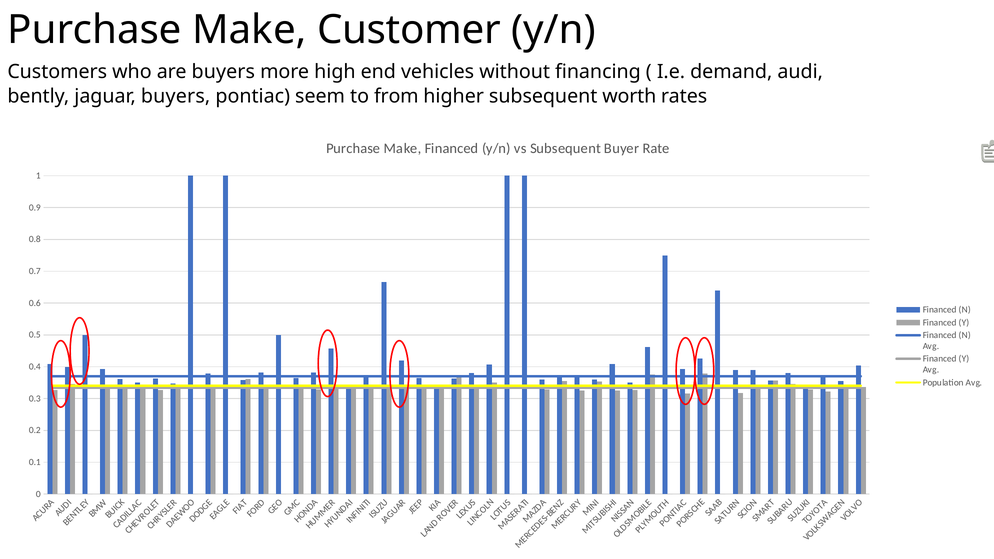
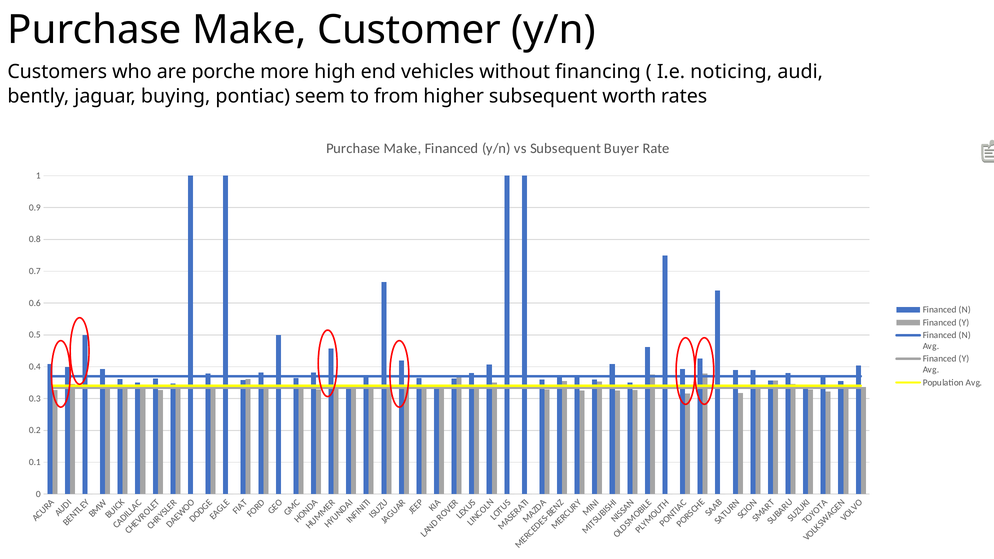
are buyers: buyers -> porche (223, 72)
demand: demand -> noticing (731, 72)
jaguar buyers: buyers -> buying (176, 96)
